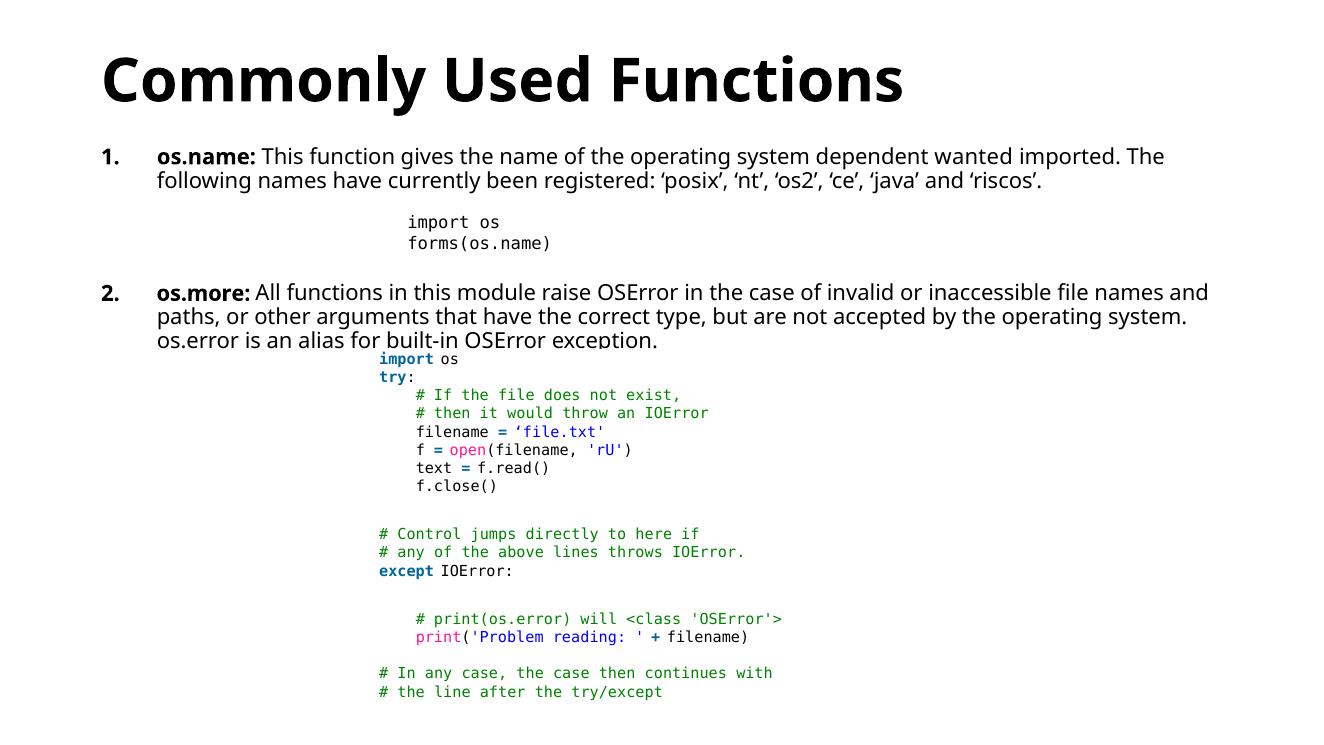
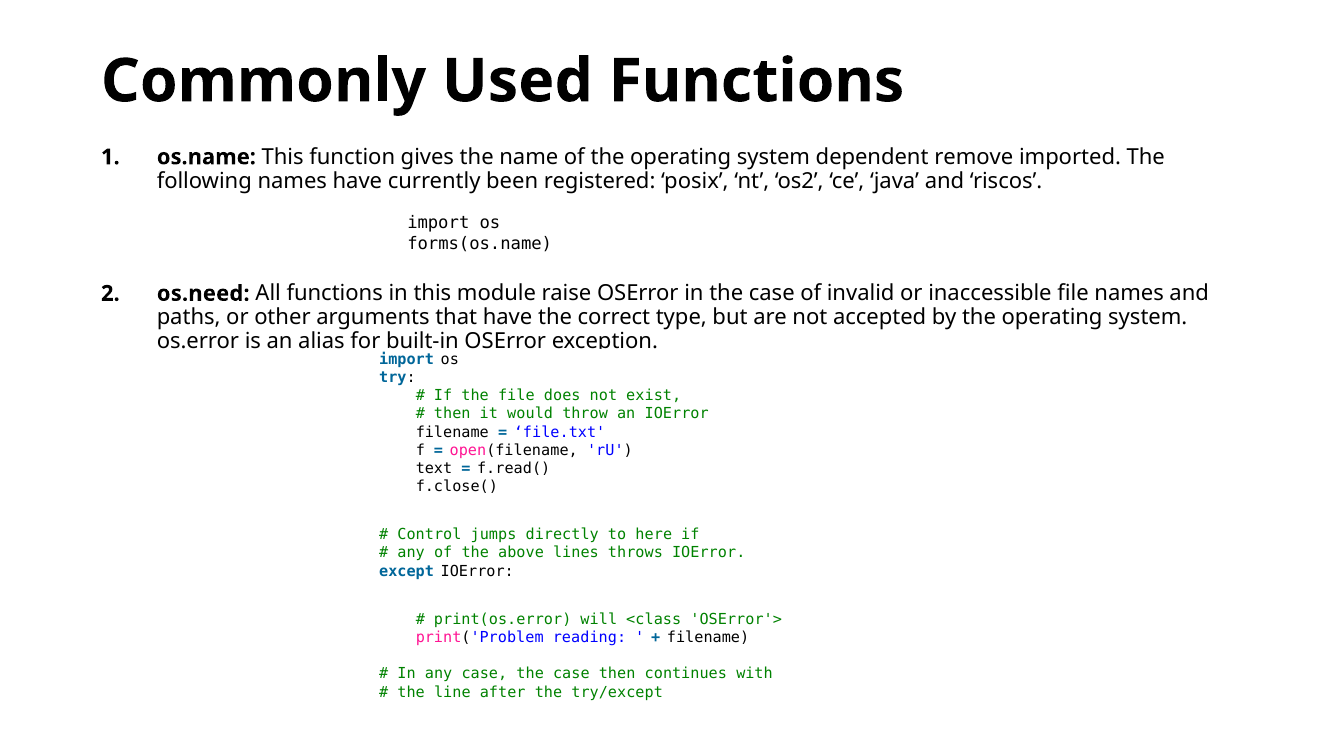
wanted: wanted -> remove (974, 157)
os.more: os.more -> os.need (203, 293)
